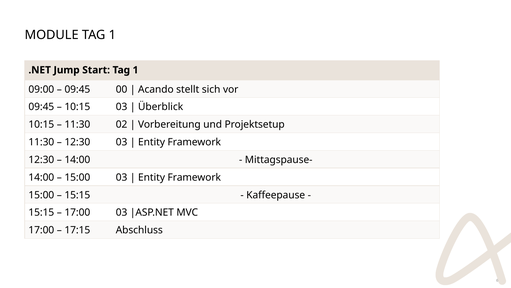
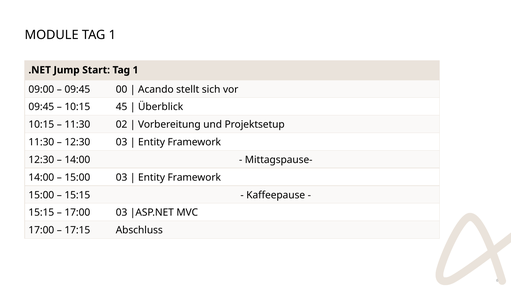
10:15 03: 03 -> 45 (122, 107)
